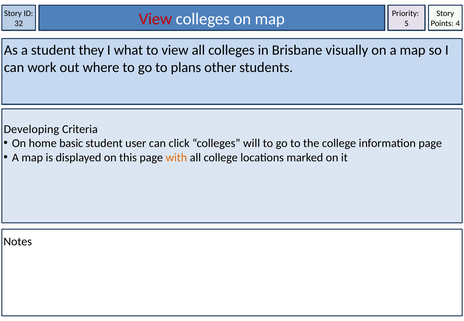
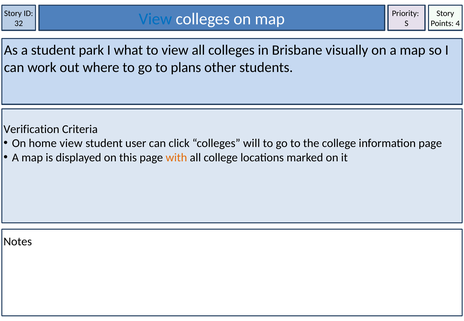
View colour: red -> blue (155, 19)
they: they -> park (91, 50)
Developing: Developing -> Verification (31, 129)
home basic: basic -> view (71, 143)
